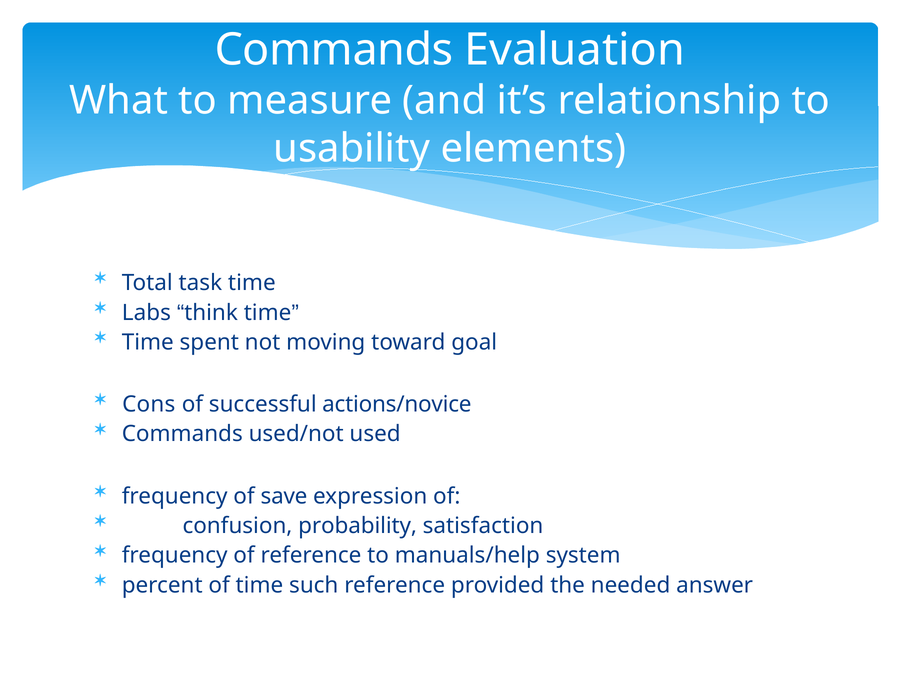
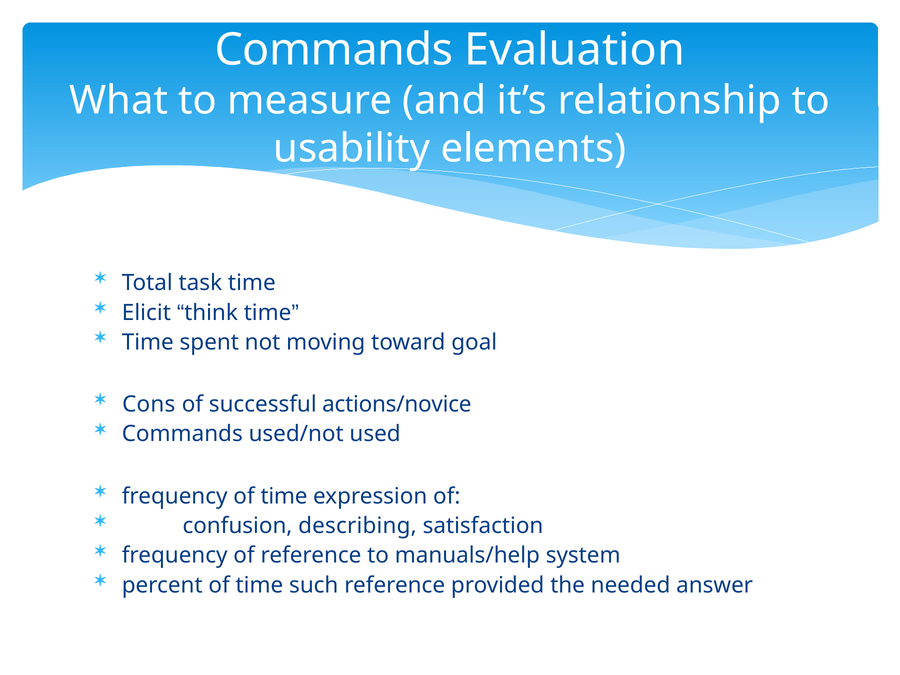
Labs: Labs -> Elicit (146, 313)
frequency of save: save -> time (284, 496)
probability: probability -> describing (357, 526)
